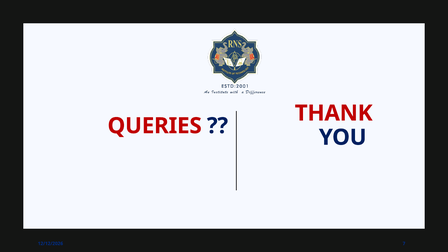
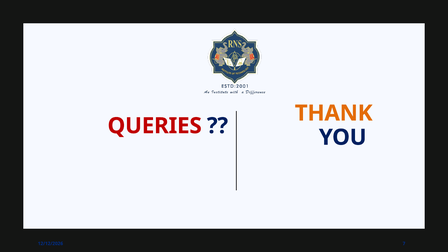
THANK colour: red -> orange (334, 113)
